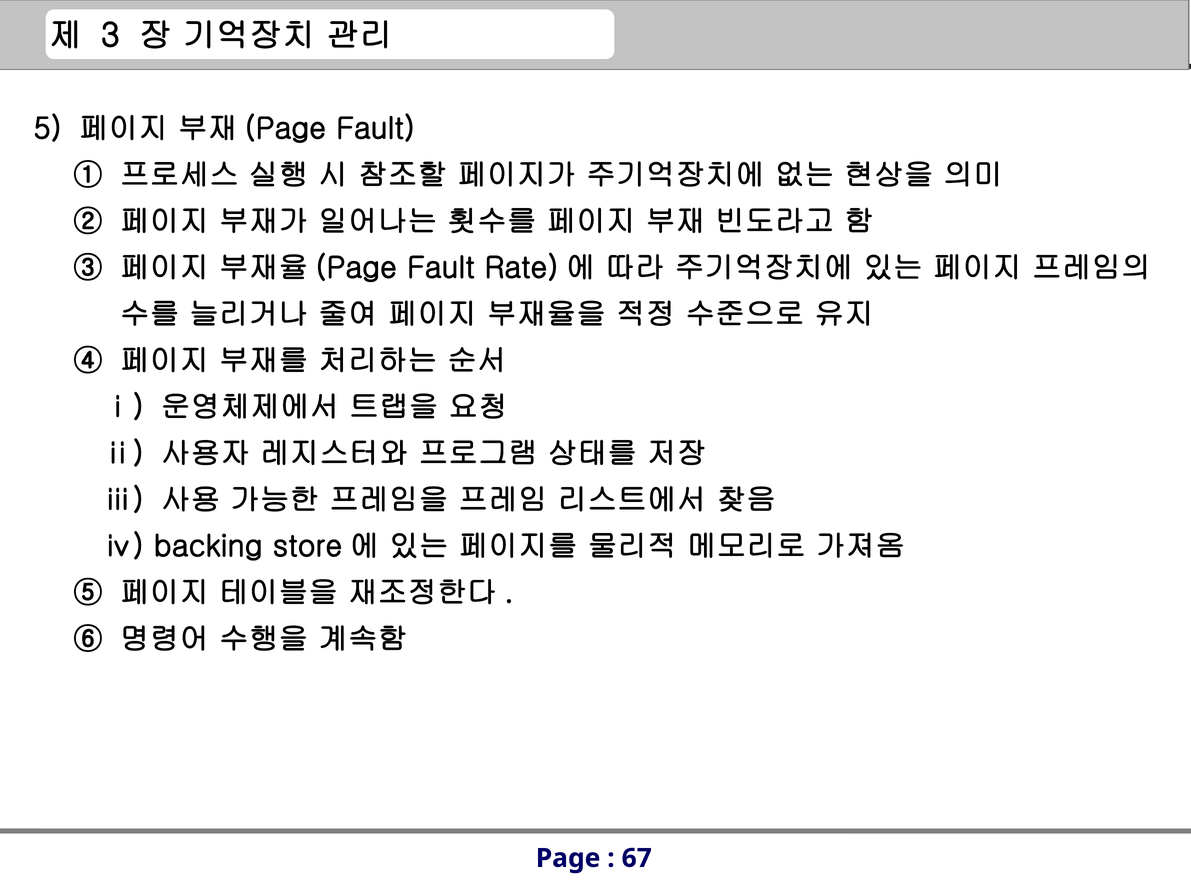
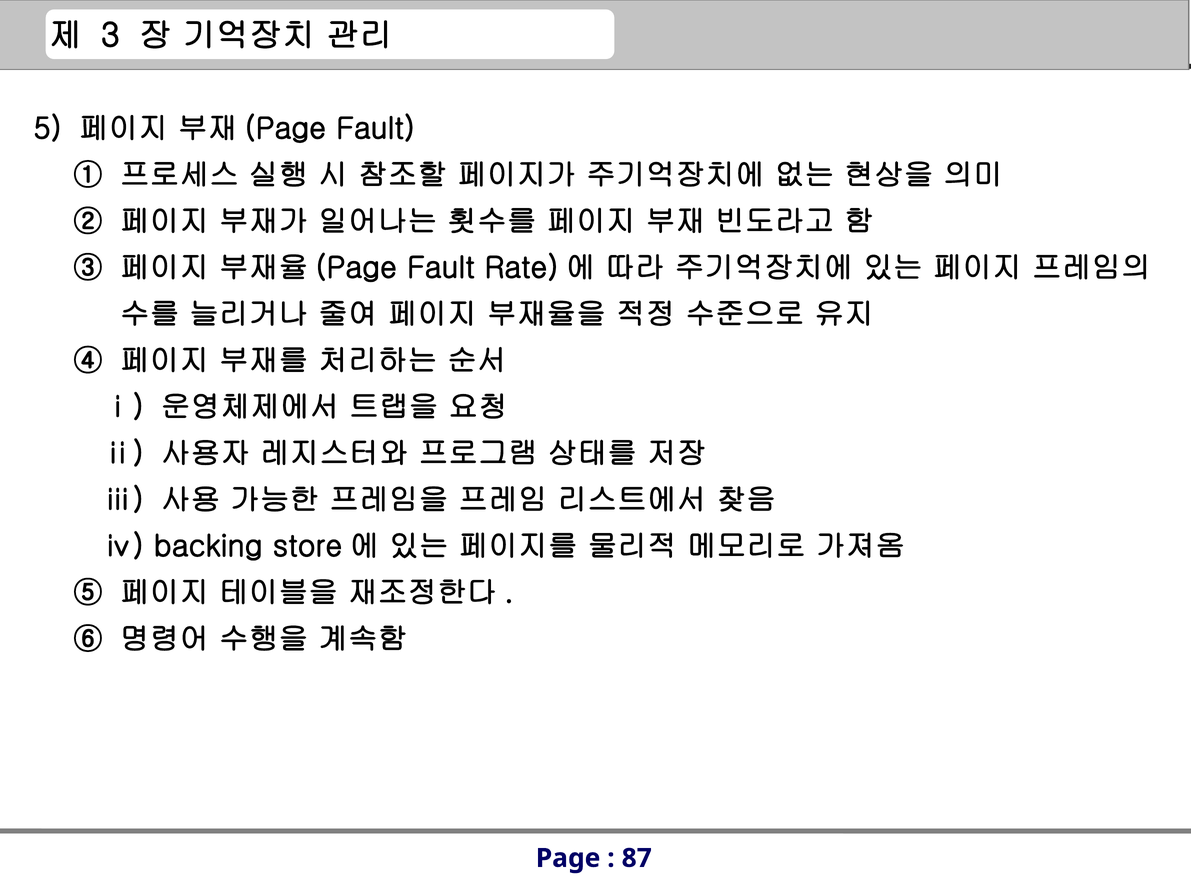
67: 67 -> 87 (637, 858)
